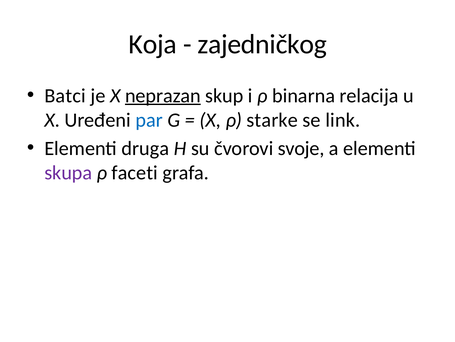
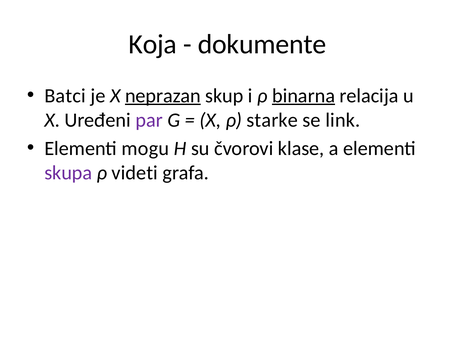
zajedničkog: zajedničkog -> dokumente (262, 44)
binarna underline: none -> present (304, 95)
par colour: blue -> purple (149, 120)
druga: druga -> mogu (145, 148)
svoje: svoje -> klase (301, 148)
faceti: faceti -> videti (135, 172)
